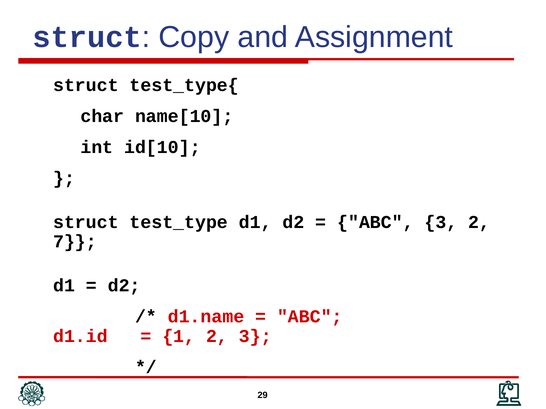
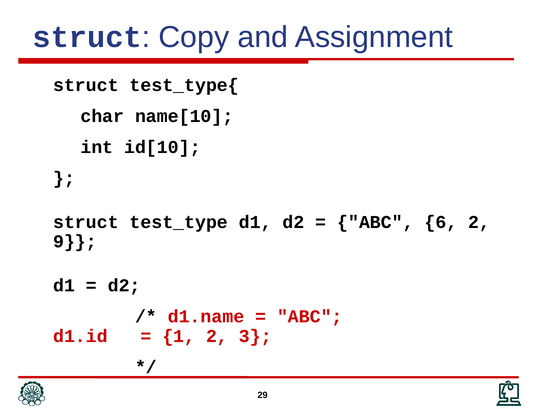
ABC 3: 3 -> 6 (441, 222)
7: 7 -> 9 (75, 242)
